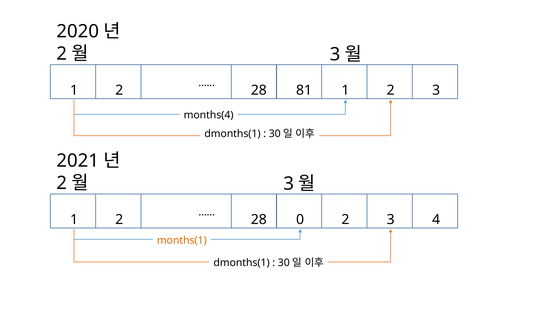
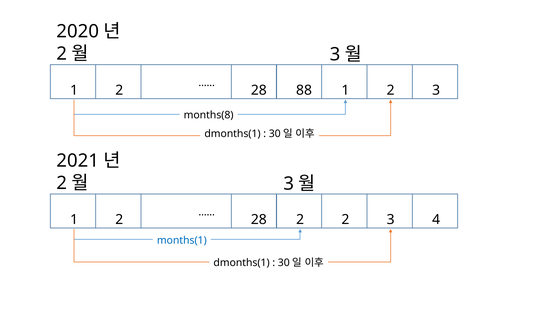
81: 81 -> 88 (304, 90)
months(4: months(4 -> months(8 (209, 115)
28 0: 0 -> 2 (300, 220)
months(1 colour: orange -> blue (182, 241)
